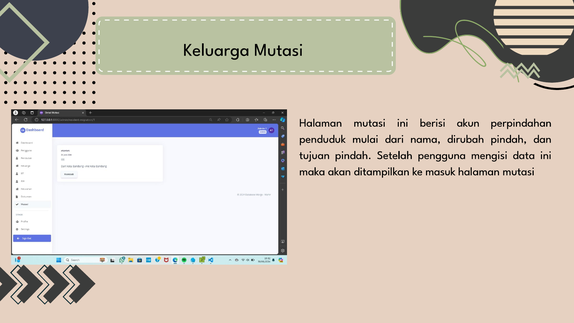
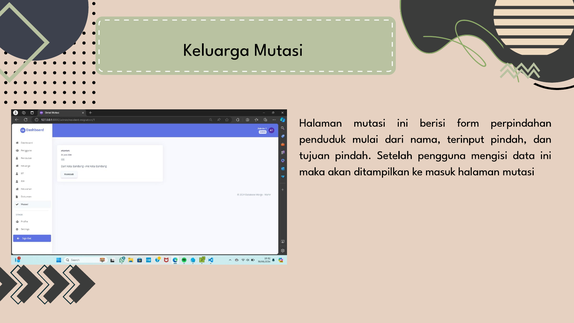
akun: akun -> form (468, 123)
dirubah: dirubah -> terinput (466, 139)
